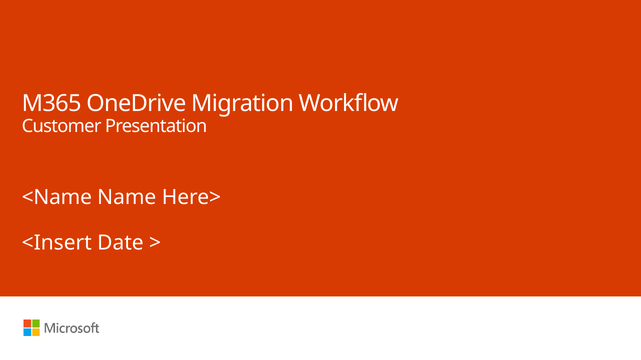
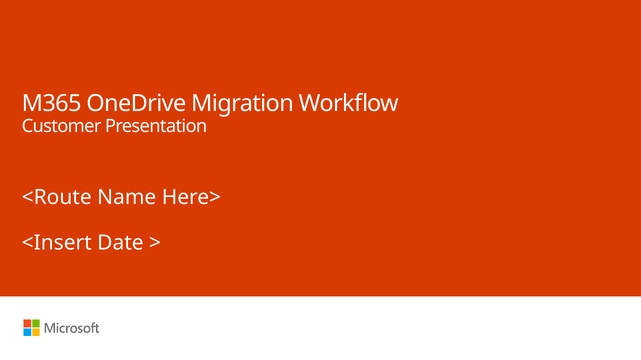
<Name: <Name -> <Route (57, 198)
